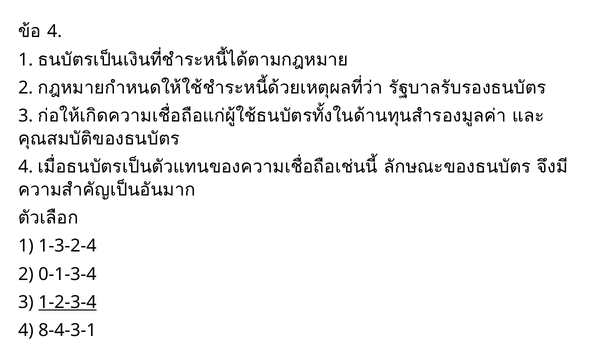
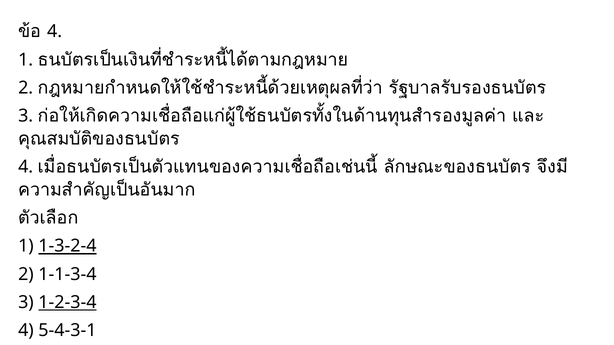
1-3-2-4 underline: none -> present (67, 246)
0-1-3-4: 0-1-3-4 -> 1-1-3-4 (67, 274)
8-4-3-1: 8-4-3-1 -> 5-4-3-1 (67, 331)
